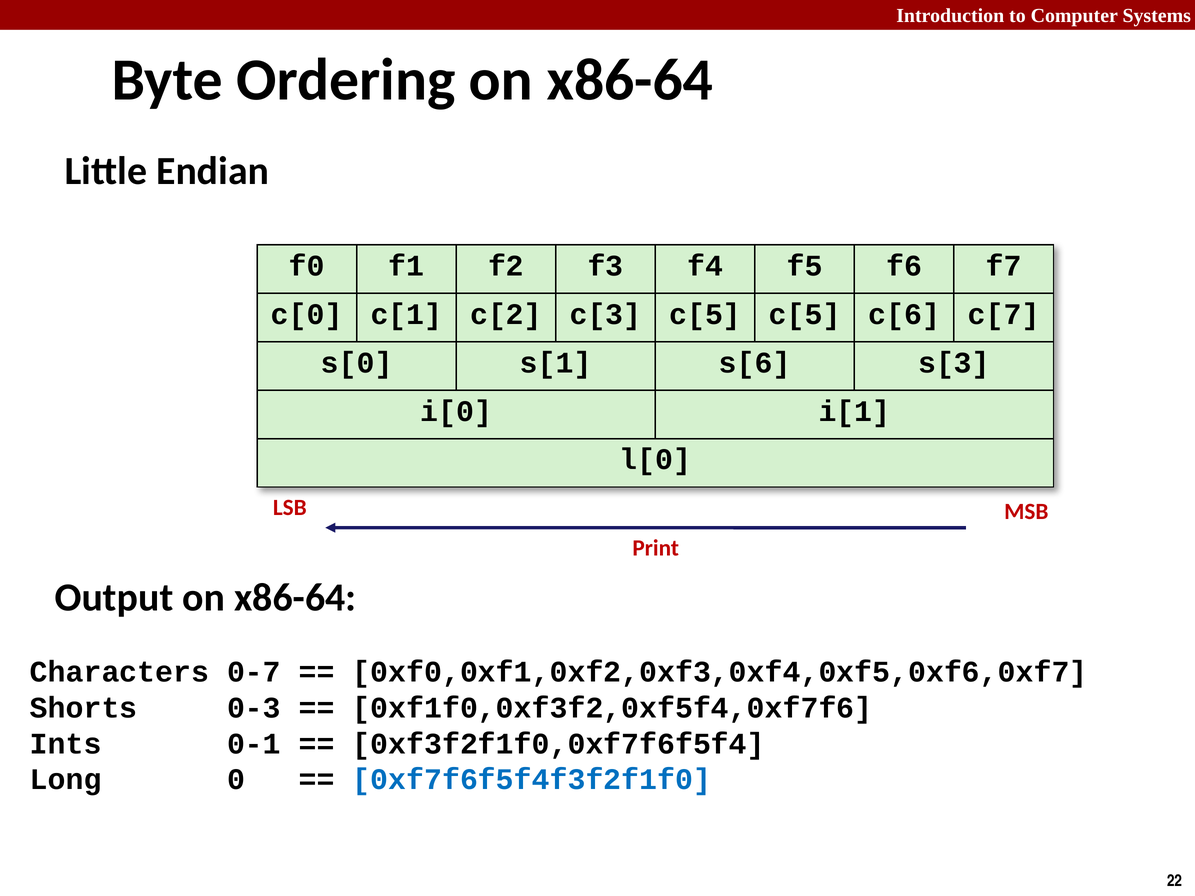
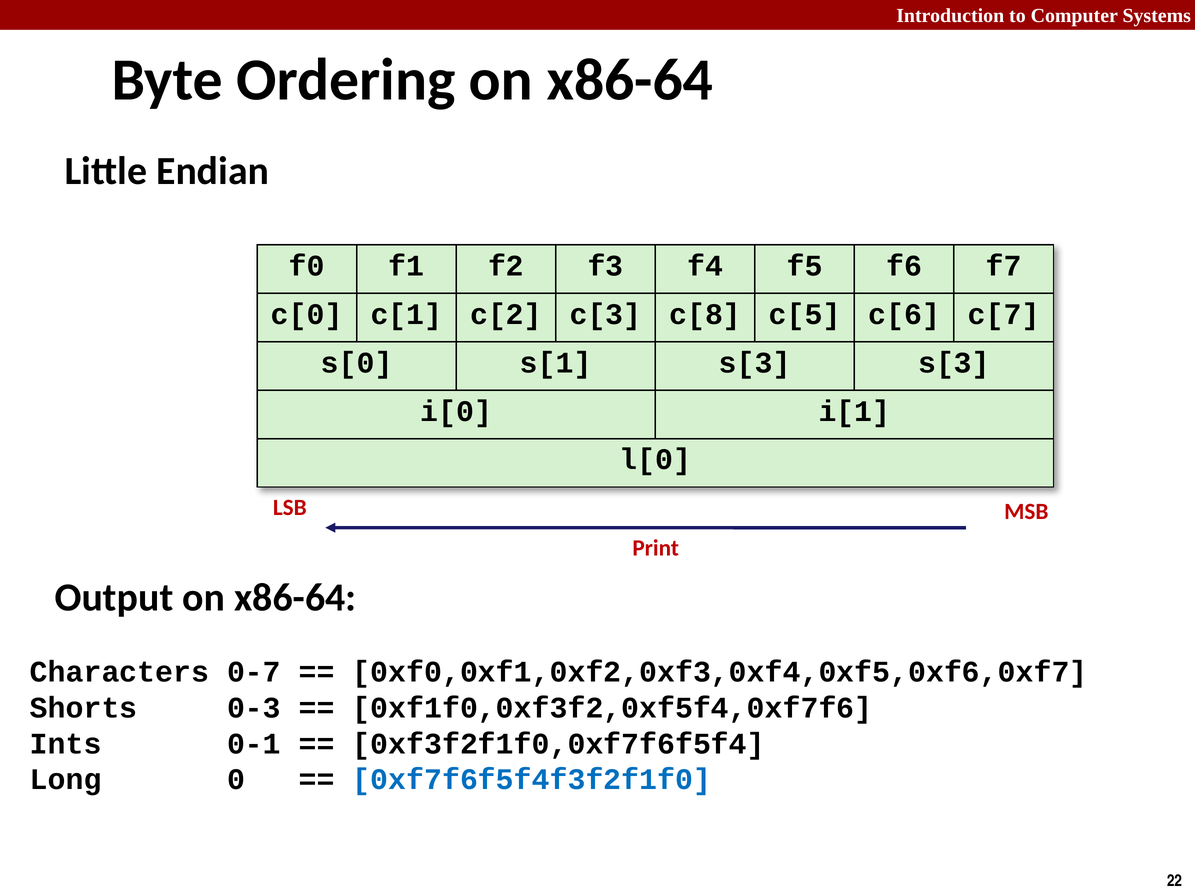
c[3 c[5: c[5 -> c[8 (705, 314)
s[1 s[6: s[6 -> s[3 (755, 363)
